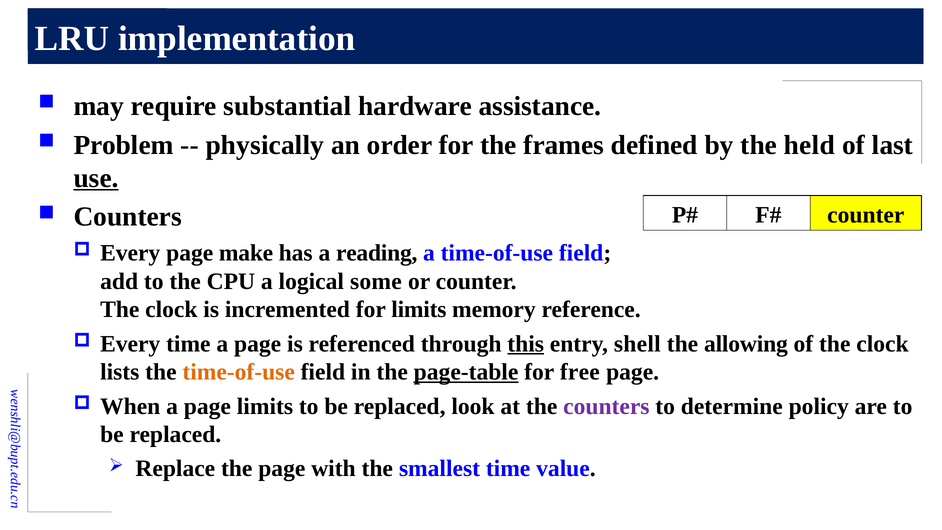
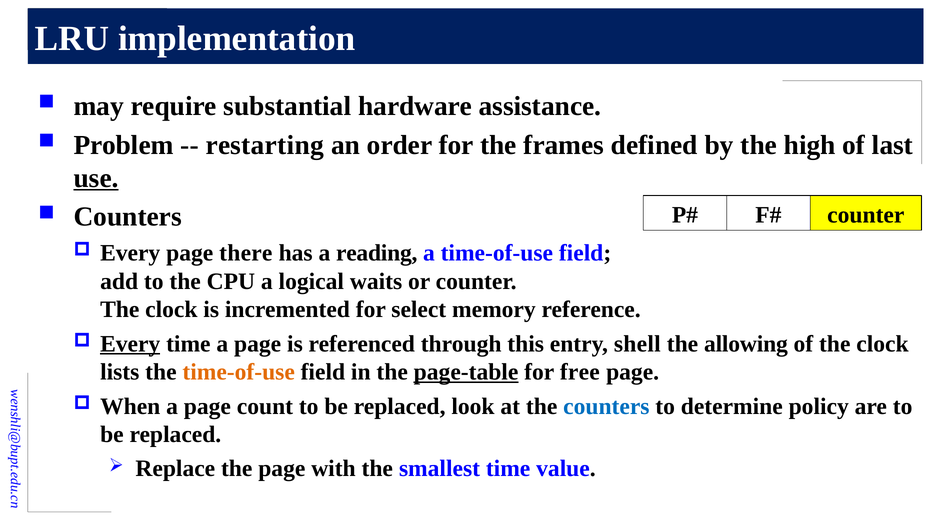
physically: physically -> restarting (265, 145)
held: held -> high (810, 145)
make: make -> there (246, 253)
some: some -> waits (376, 281)
for limits: limits -> select (419, 310)
Every underline: none -> present (130, 344)
this underline: present -> none (526, 344)
page limits: limits -> count (265, 406)
counters colour: purple -> blue (606, 406)
